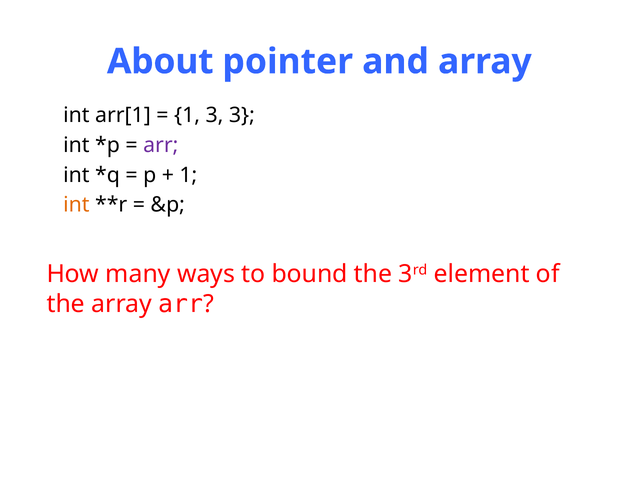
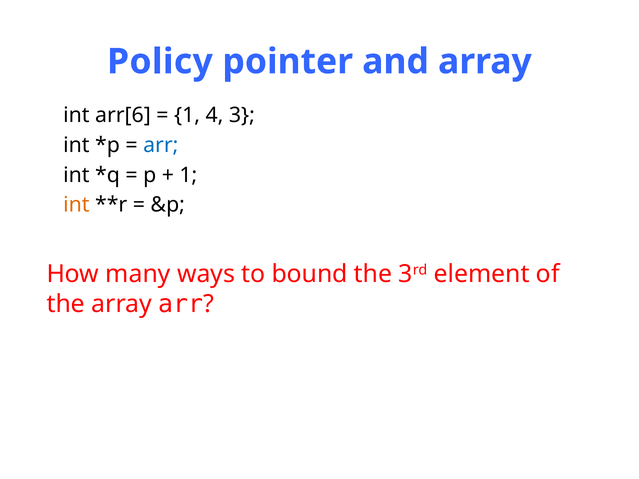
About: About -> Policy (160, 62)
arr[1: arr[1 -> arr[6 (123, 115)
1 3: 3 -> 4 (214, 115)
arr colour: purple -> blue (161, 145)
